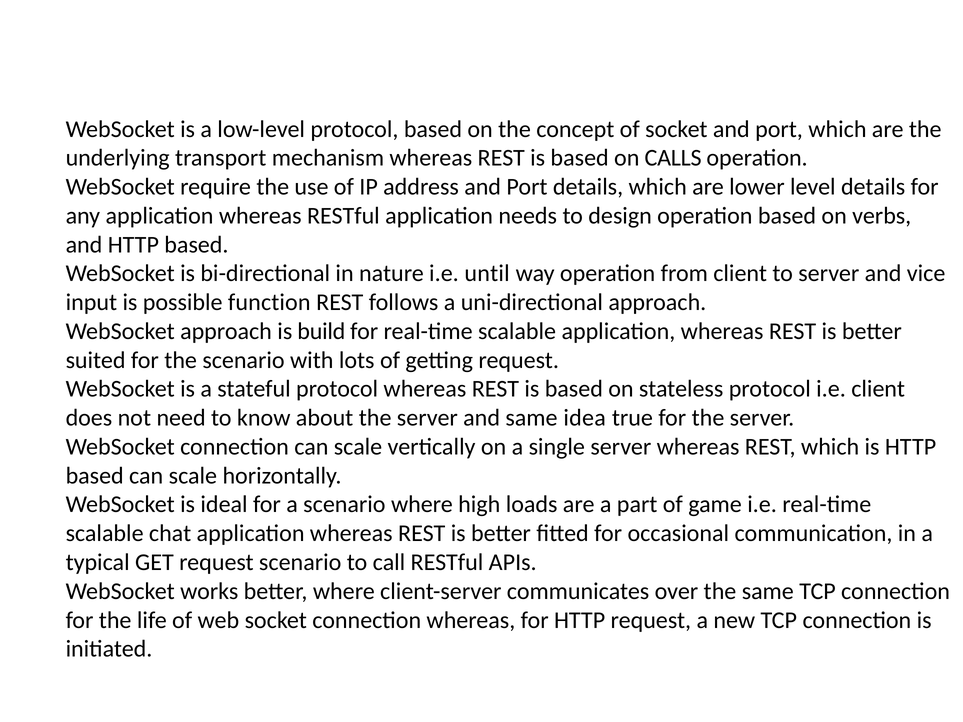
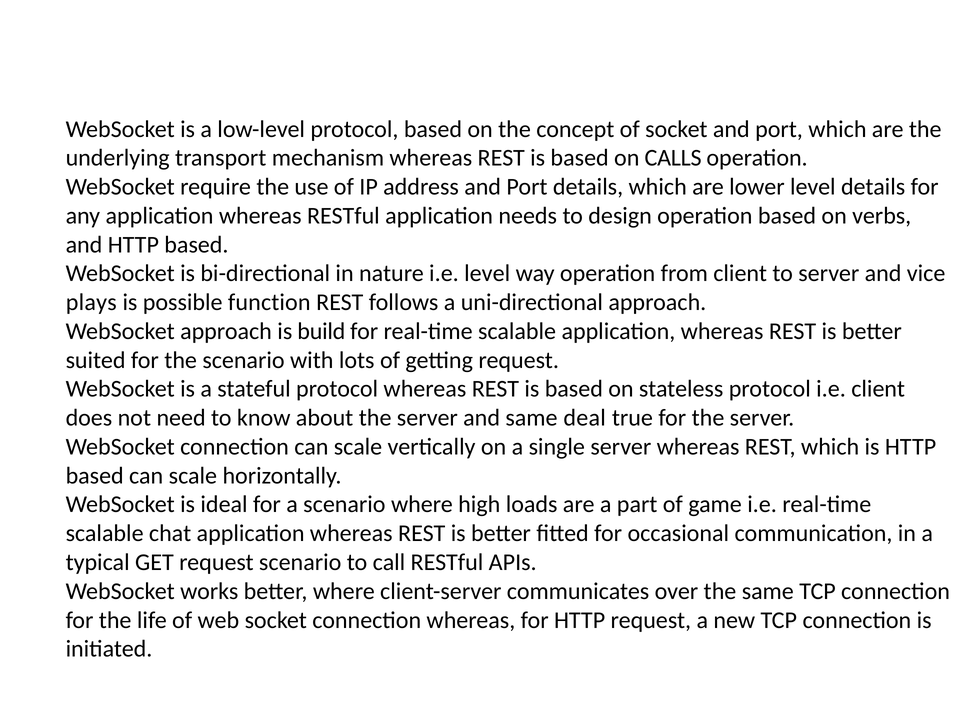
i.e until: until -> level (487, 274)
input: input -> plays (91, 302)
idea: idea -> deal (585, 418)
